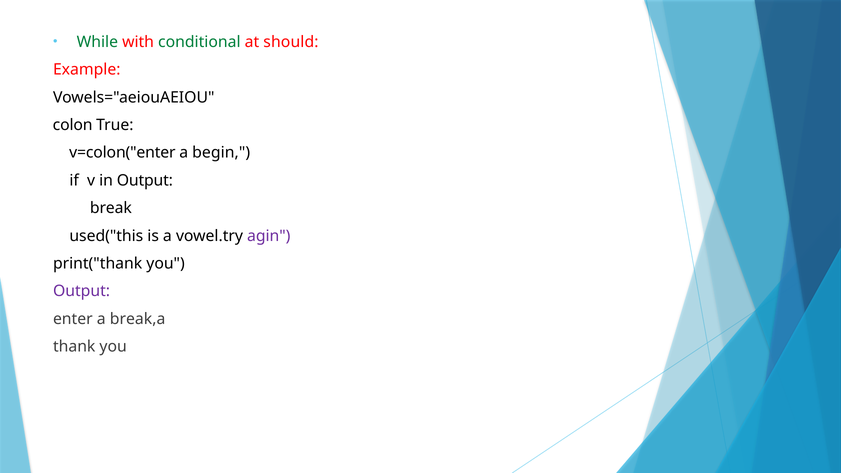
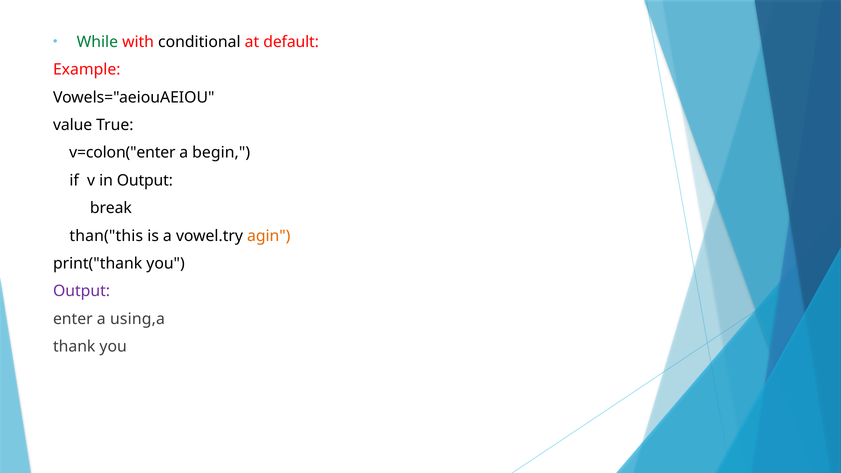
conditional colour: green -> black (199, 42)
should: should -> default (291, 42)
colon: colon -> value (73, 125)
used("this: used("this -> than("this (106, 236)
agin colour: purple -> orange (269, 236)
break,a: break,a -> using,a (137, 319)
